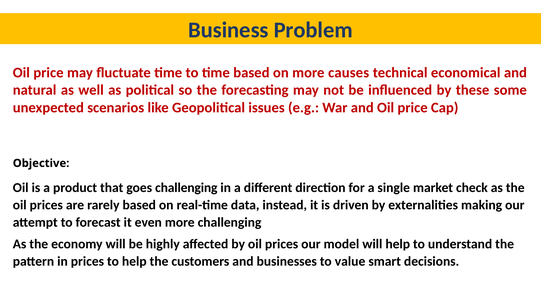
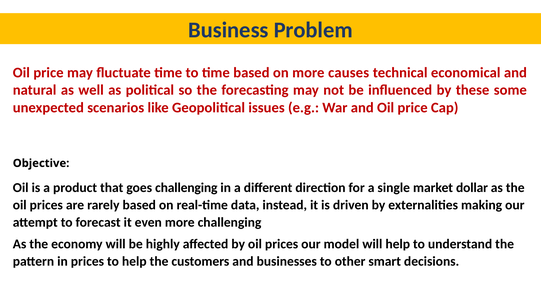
check: check -> dollar (472, 188)
value: value -> other (350, 262)
